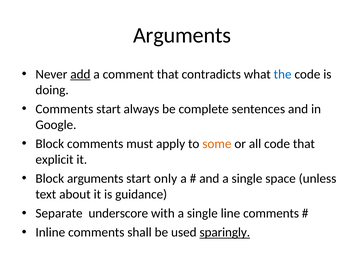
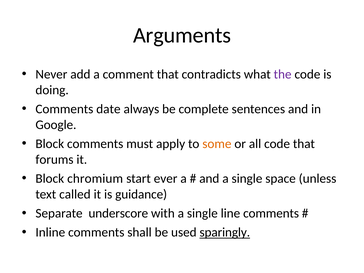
add underline: present -> none (80, 74)
the colour: blue -> purple (283, 74)
Comments start: start -> date (108, 109)
explicit: explicit -> forums (54, 160)
Block arguments: arguments -> chromium (95, 179)
only: only -> ever (166, 179)
about: about -> called (75, 194)
